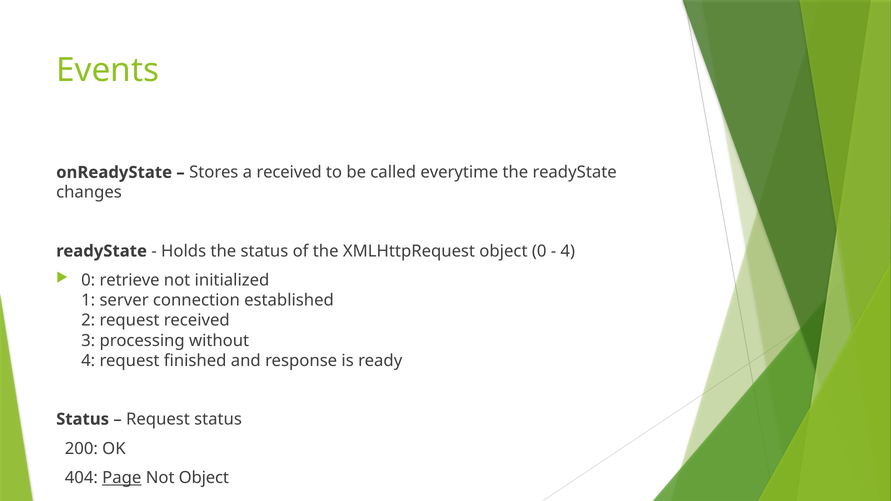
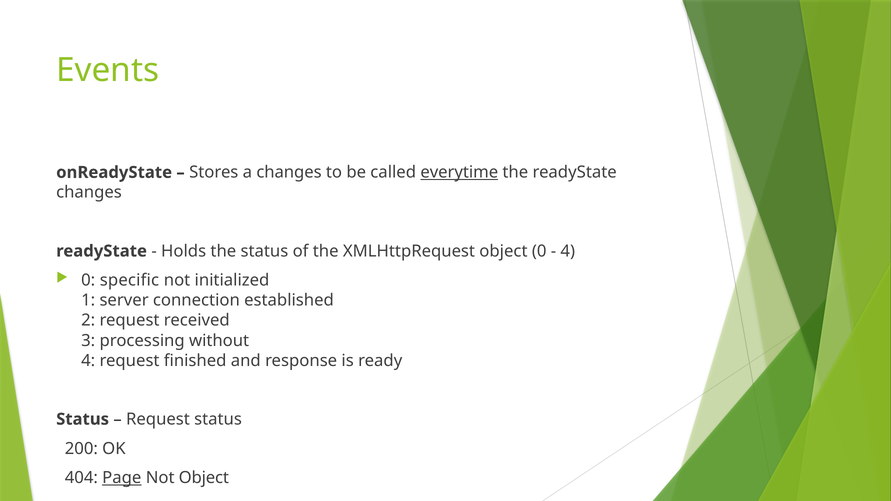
a received: received -> changes (289, 172)
everytime underline: none -> present (459, 172)
retrieve: retrieve -> specific (129, 280)
